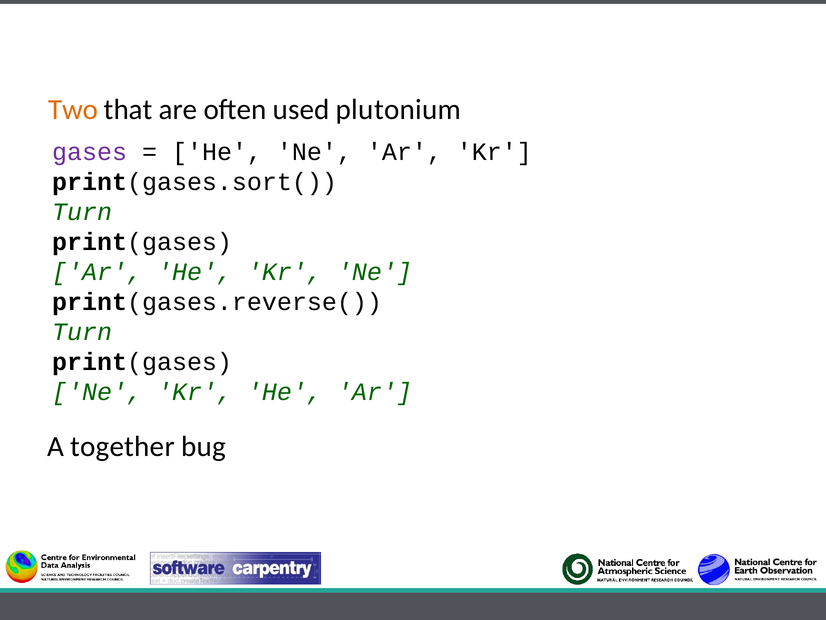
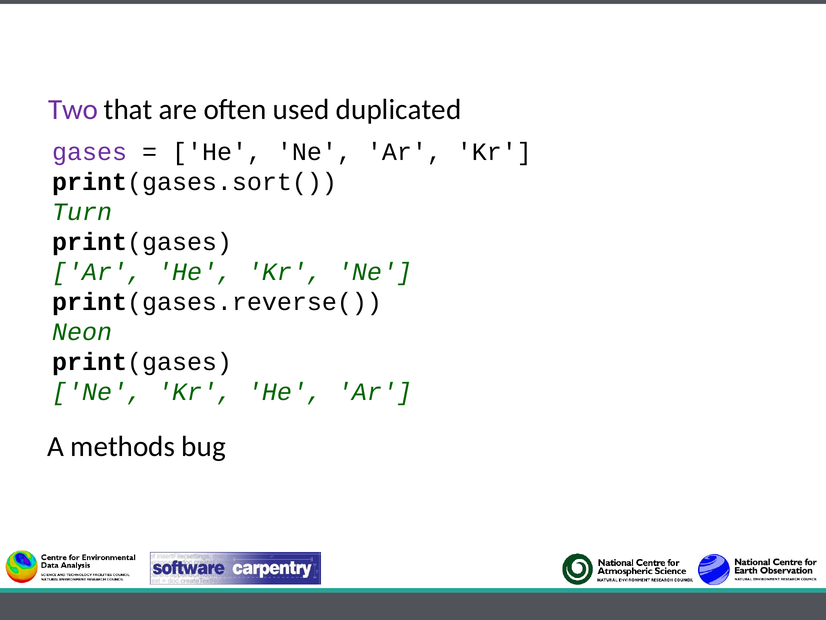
Two colour: orange -> purple (73, 110)
plutonium: plutonium -> duplicated (399, 110)
Turn: Turn -> Neon (82, 332)
together: together -> methods (123, 446)
